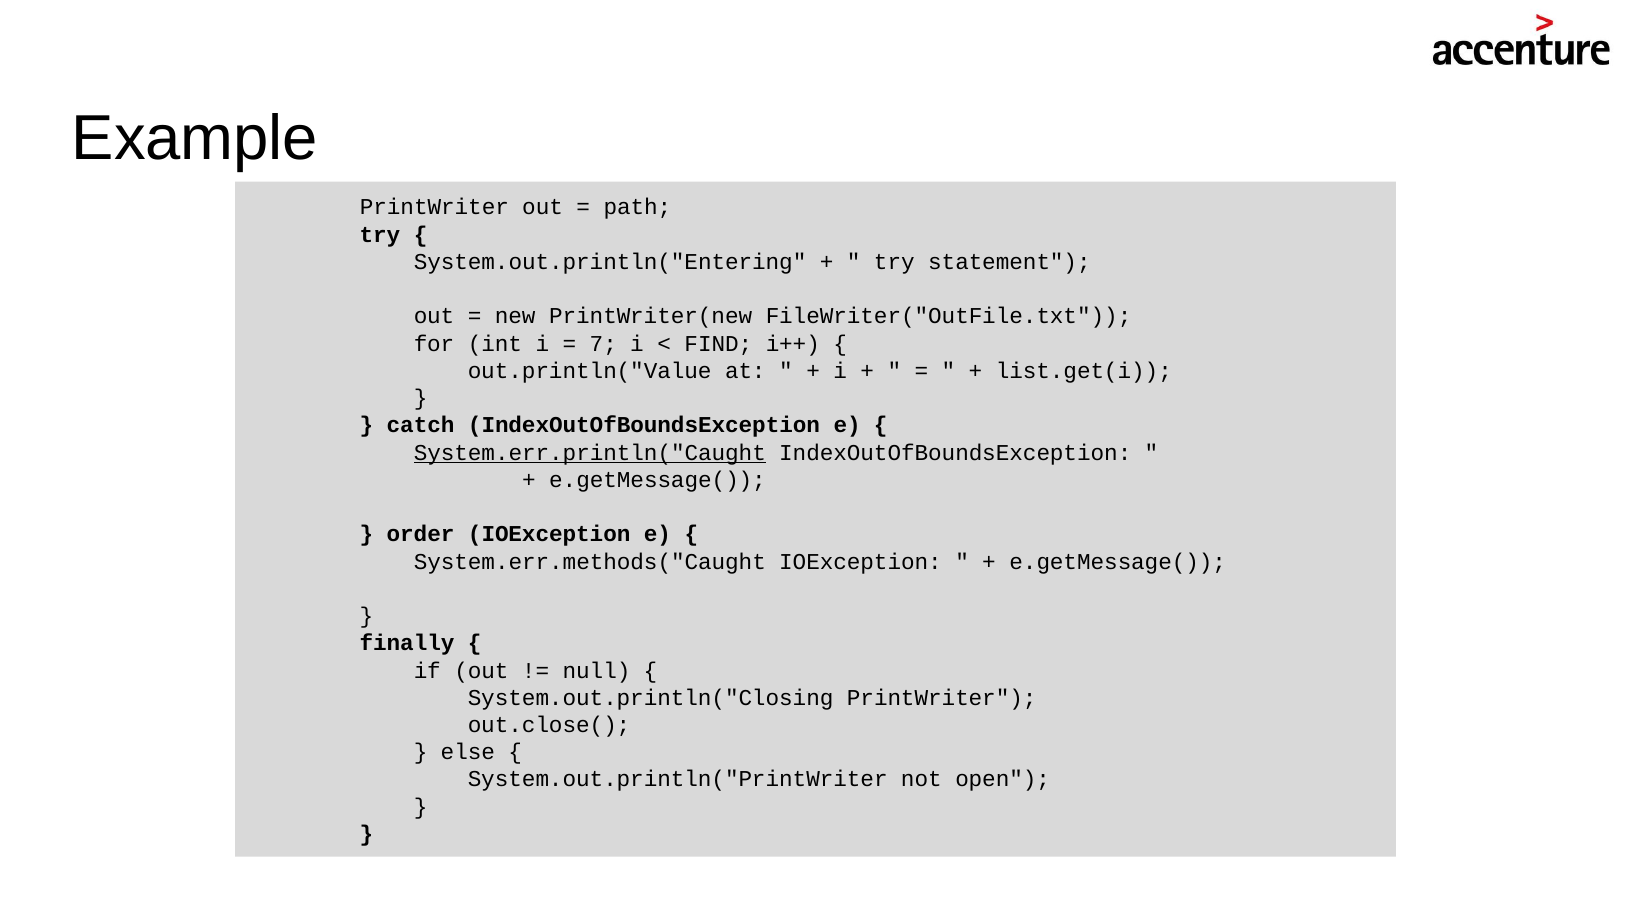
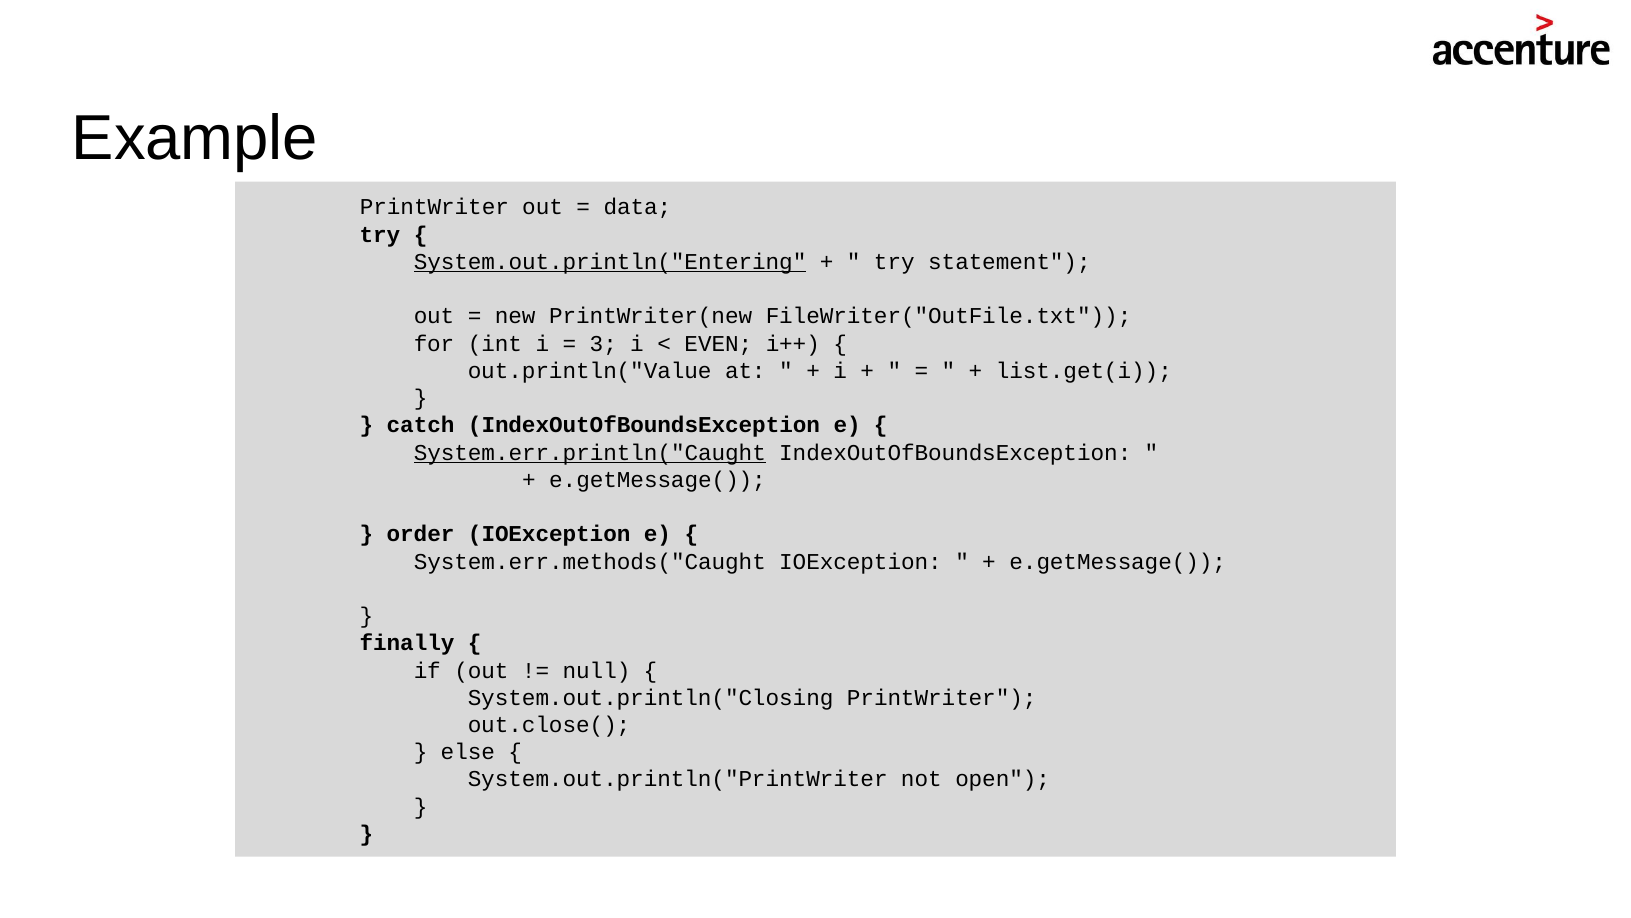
path: path -> data (637, 207)
System.out.println("Entering underline: none -> present (610, 262)
7: 7 -> 3 (603, 343)
FIND: FIND -> EVEN (718, 343)
